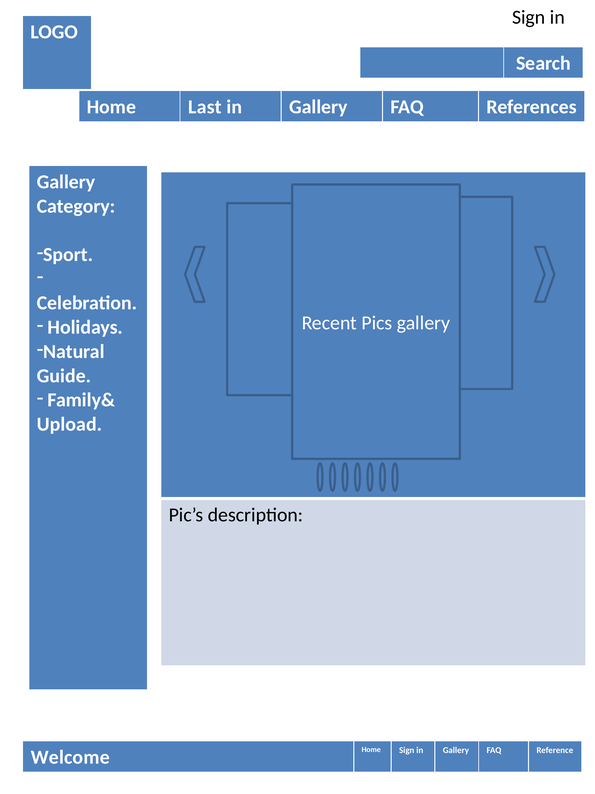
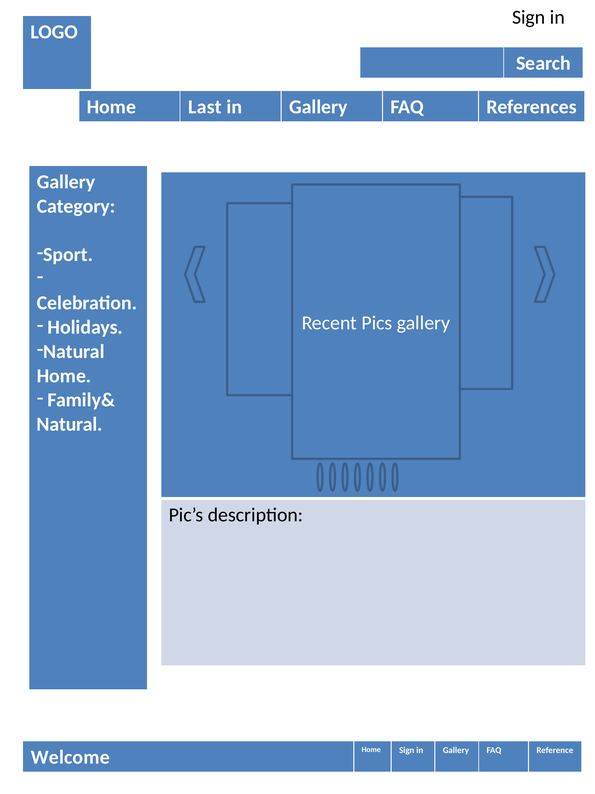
Guide: Guide -> Home (64, 375)
Upload: Upload -> Natural (70, 424)
